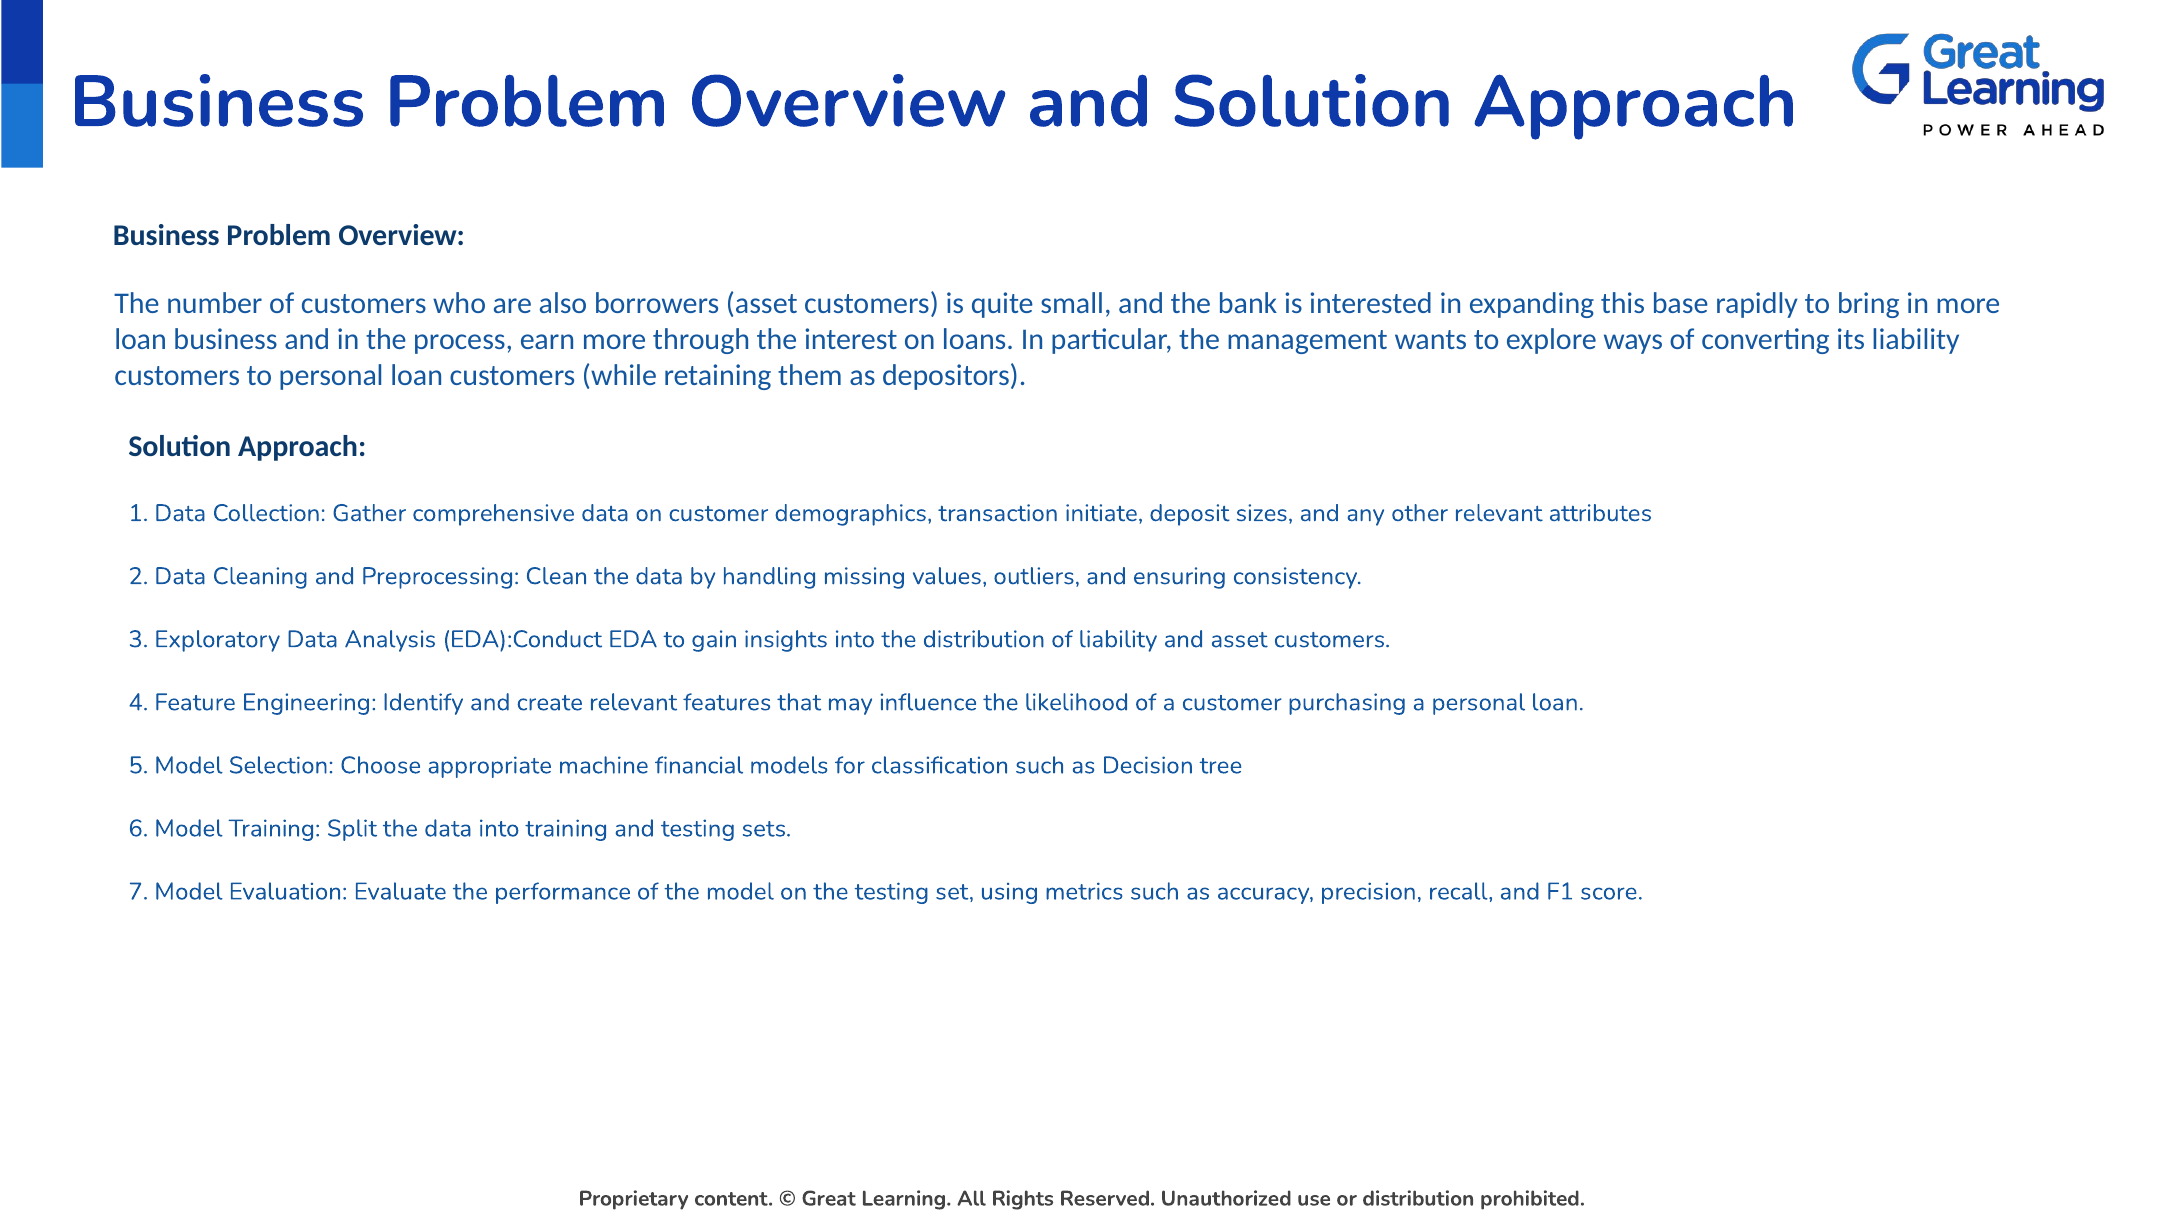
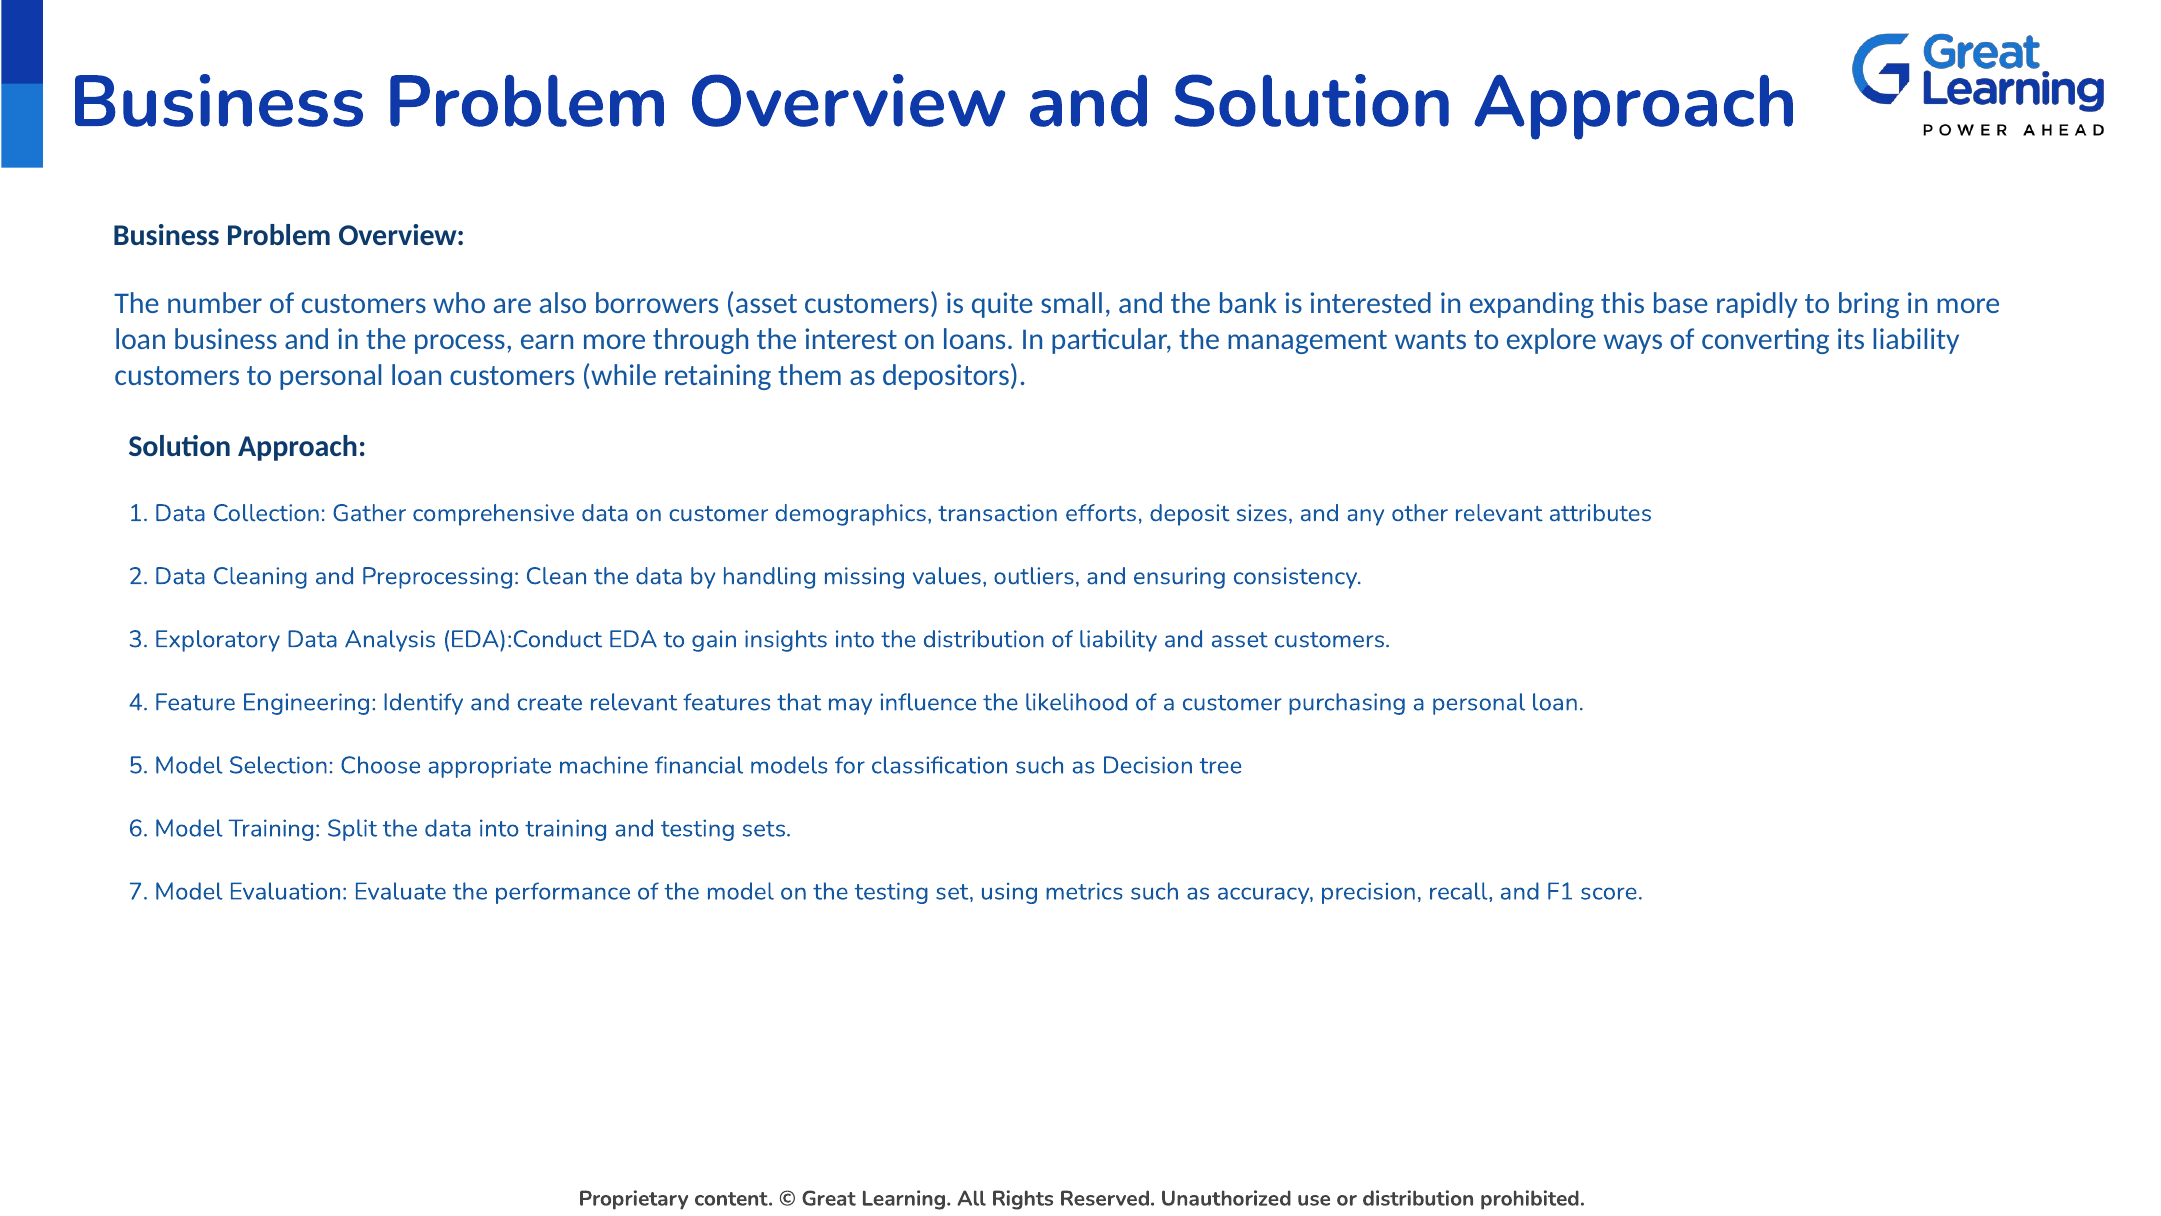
initiate: initiate -> efforts (1104, 513)
